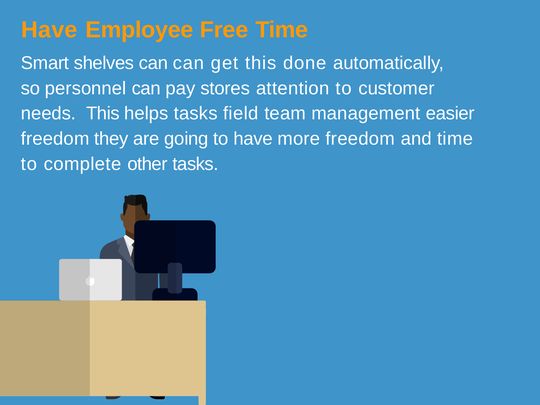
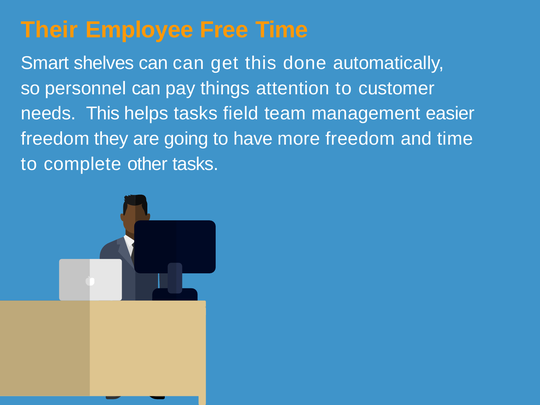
Have: Have -> Their (49, 30)
stores: stores -> things (225, 88)
